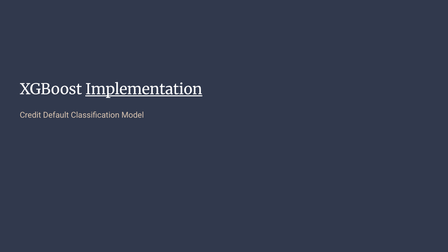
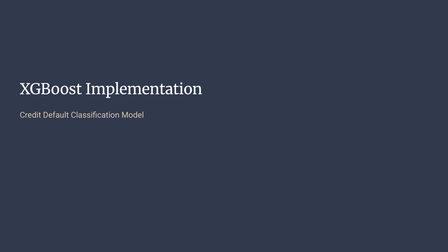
Implementation underline: present -> none (144, 89)
